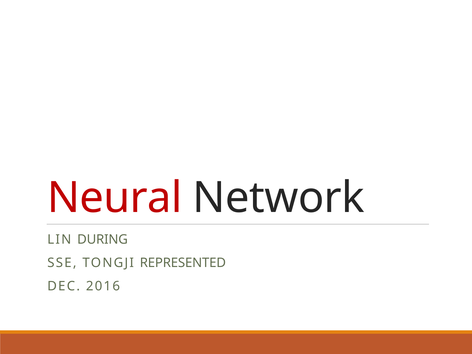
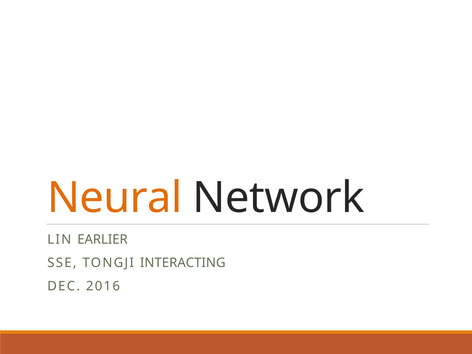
Neural colour: red -> orange (115, 198)
DURING: DURING -> EARLIER (102, 239)
REPRESENTED: REPRESENTED -> INTERACTING (183, 263)
